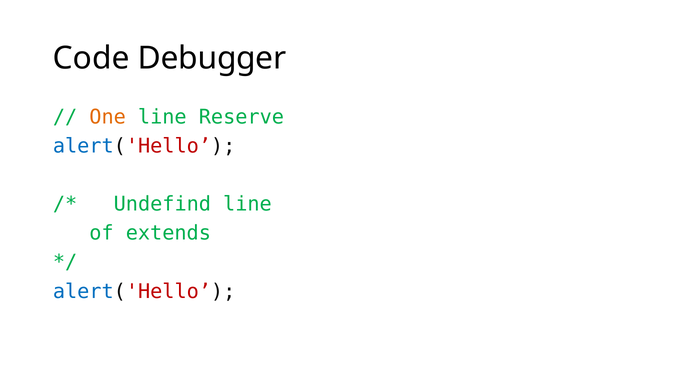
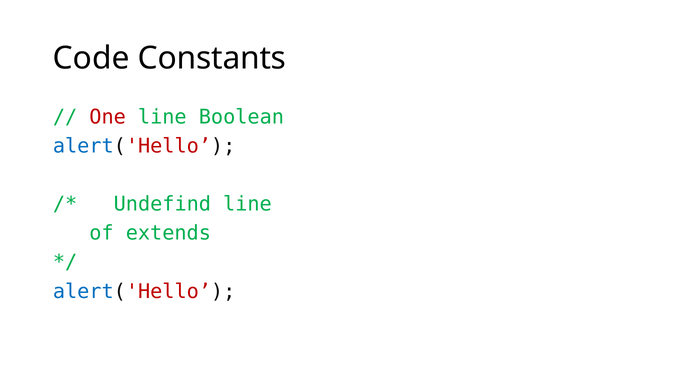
Debugger: Debugger -> Constants (212, 58)
One colour: orange -> red (108, 117)
Reserve: Reserve -> Boolean (241, 117)
